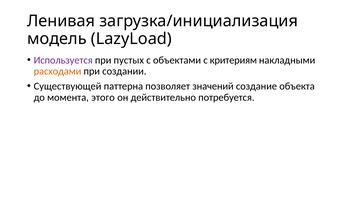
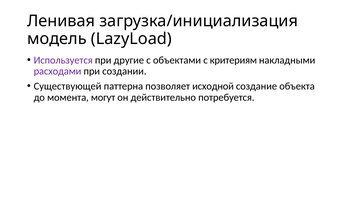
пустых: пустых -> другие (129, 60)
расходами colour: orange -> purple (58, 71)
значений: значений -> исходной (213, 86)
этого: этого -> могут (103, 97)
